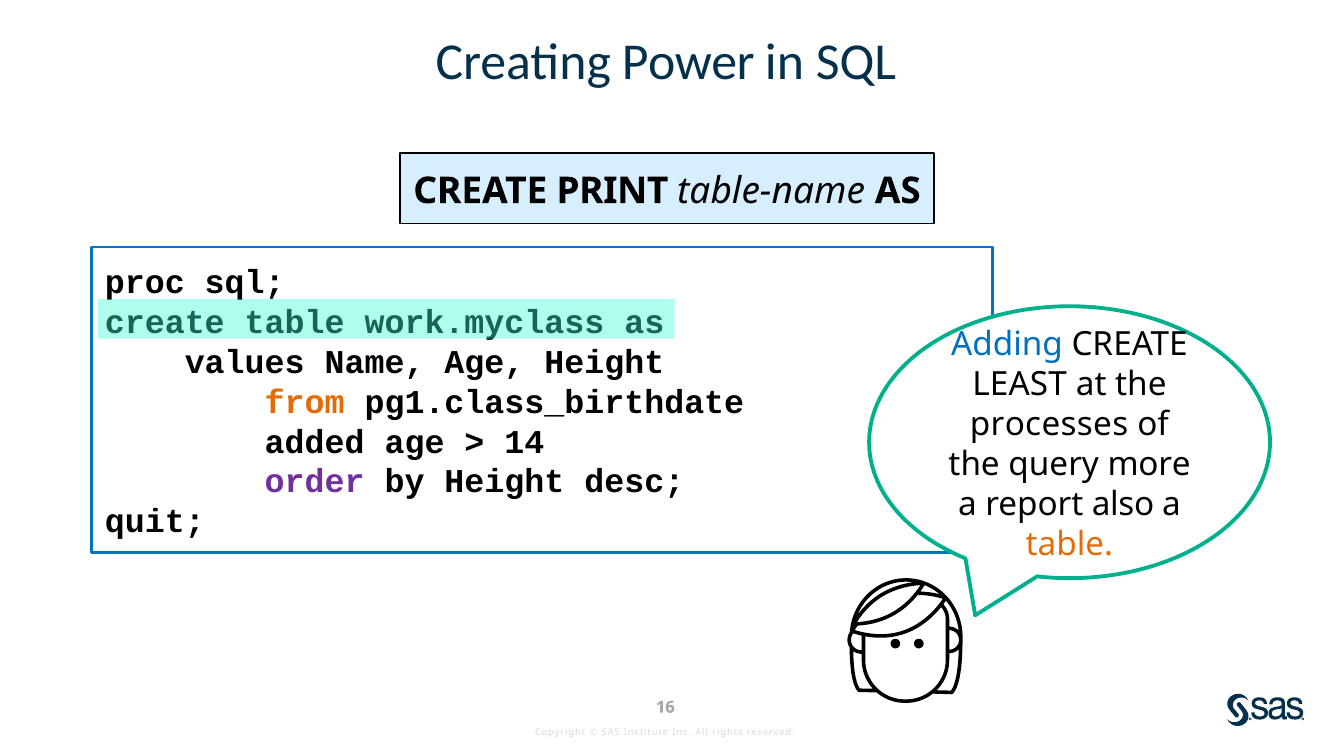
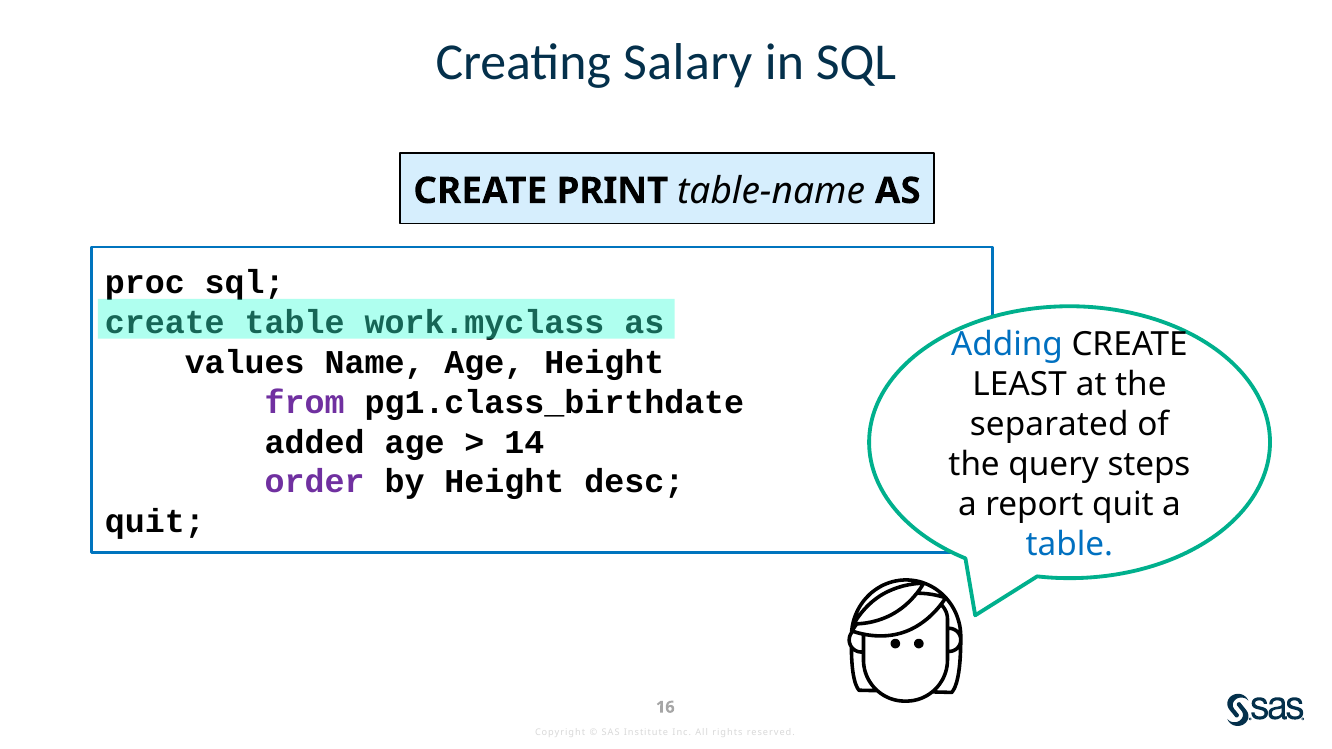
Power: Power -> Salary (688, 63)
from colour: orange -> purple (305, 402)
processes: processes -> separated (1049, 425)
more: more -> steps (1149, 465)
report also: also -> quit (1123, 505)
table colour: orange -> blue (1069, 545)
